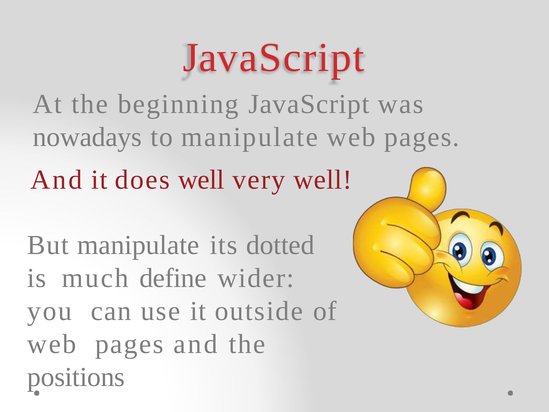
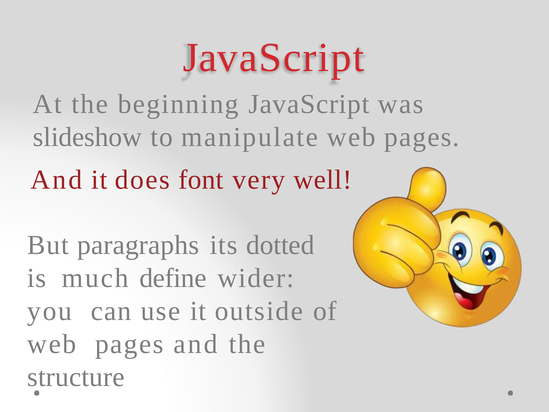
nowadays: nowadays -> slideshow (87, 137)
does well: well -> font (201, 180)
But manipulate: manipulate -> paragraphs (138, 245)
positions: positions -> structure (76, 377)
